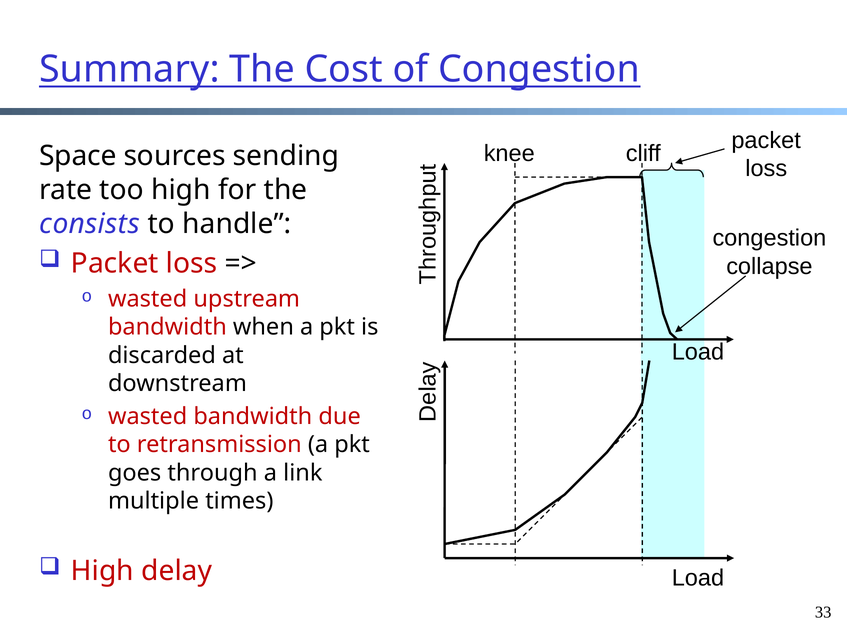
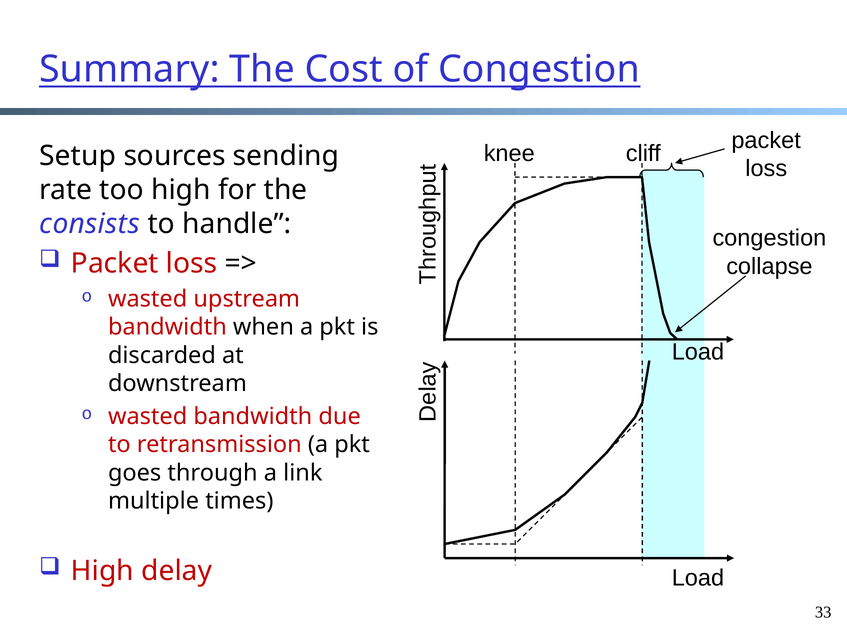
Space: Space -> Setup (78, 156)
